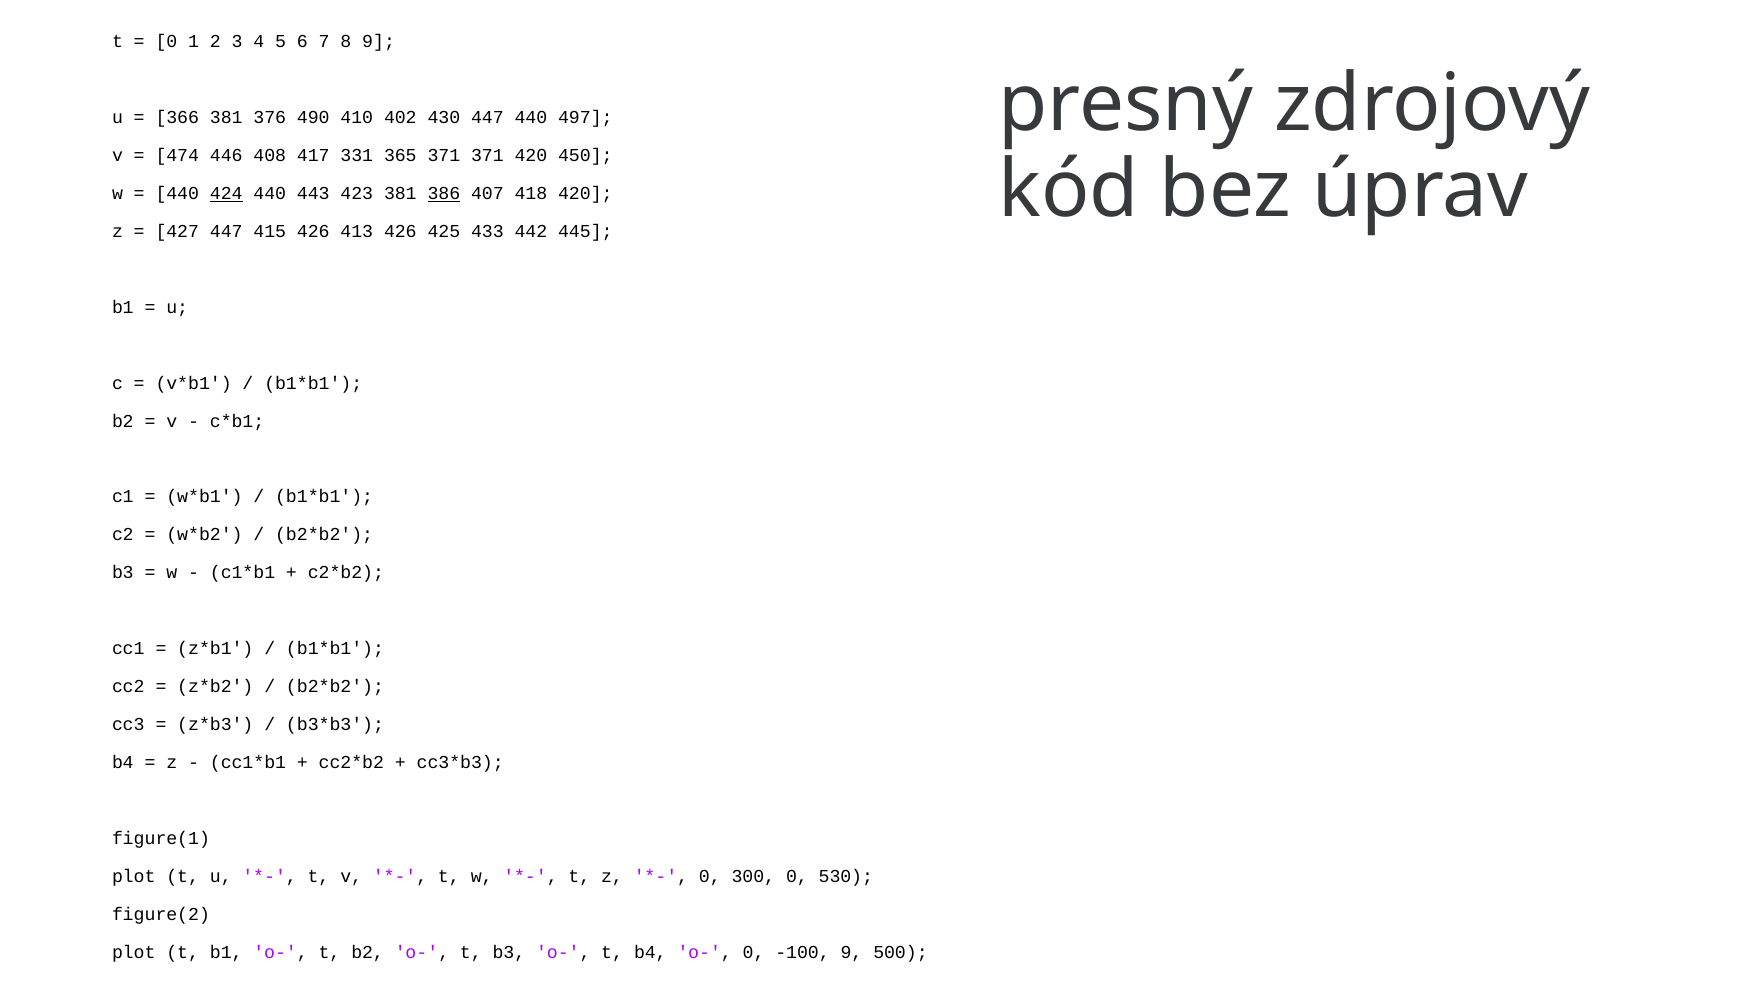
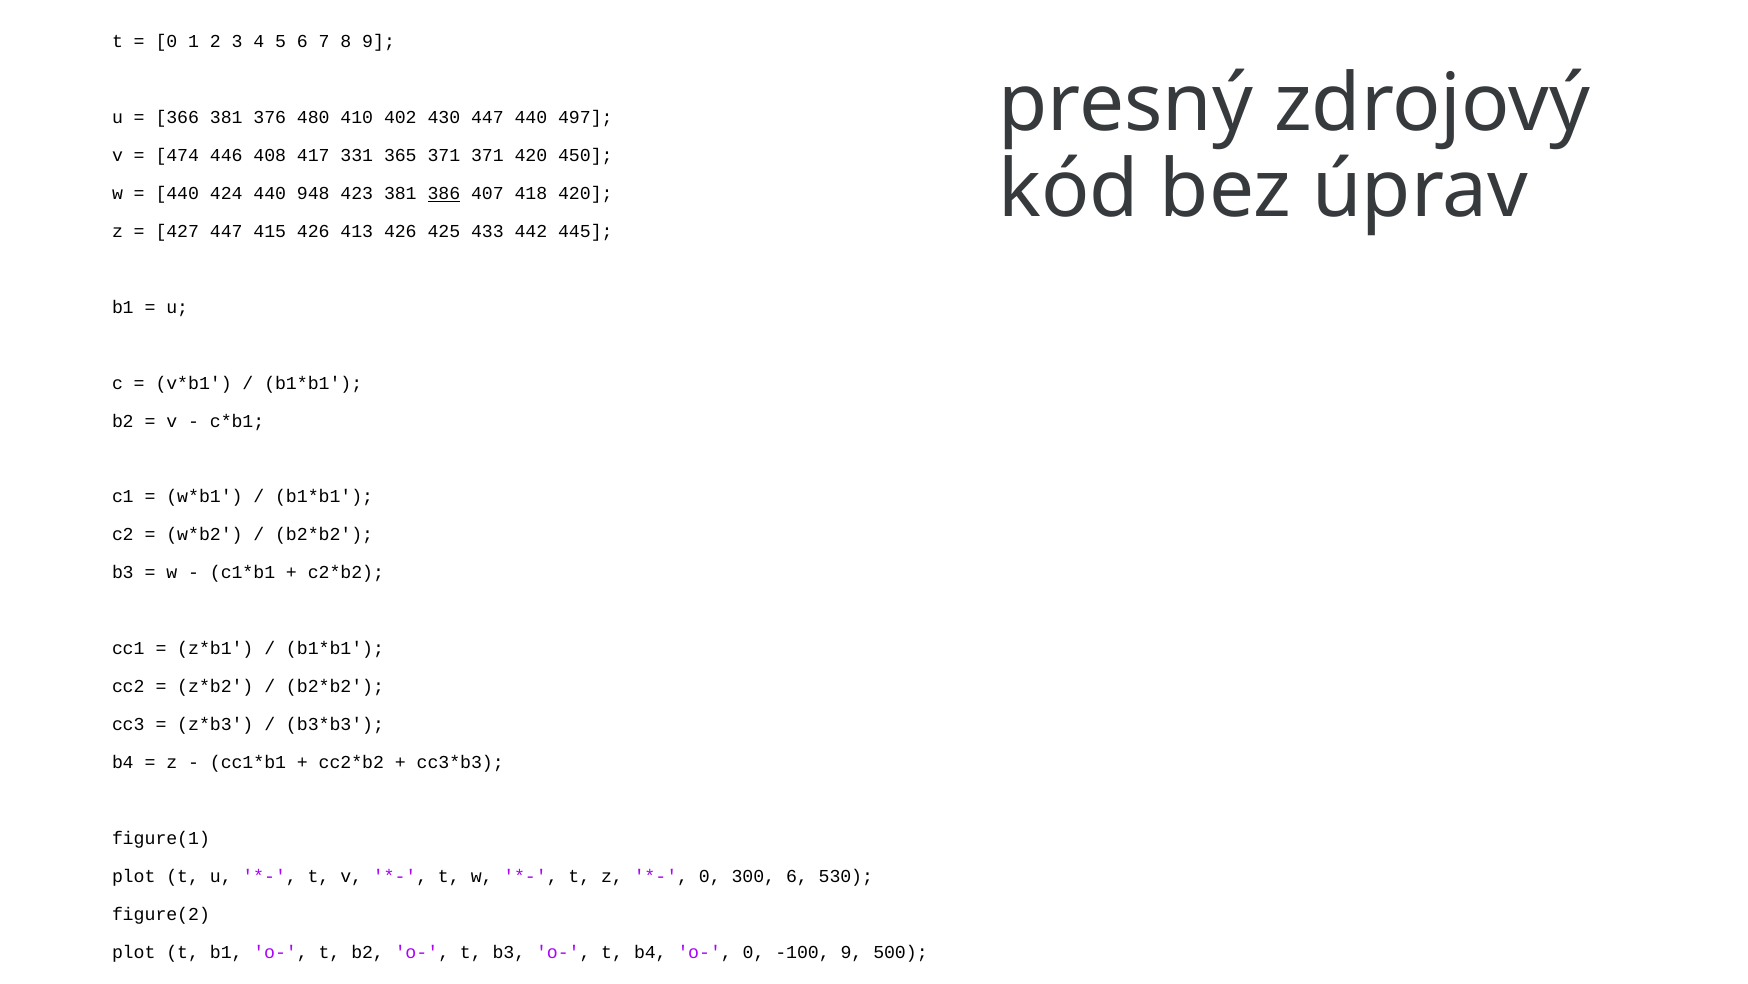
490: 490 -> 480 (313, 117)
424 underline: present -> none (226, 193)
443: 443 -> 948 (313, 193)
300 0: 0 -> 6 (797, 876)
